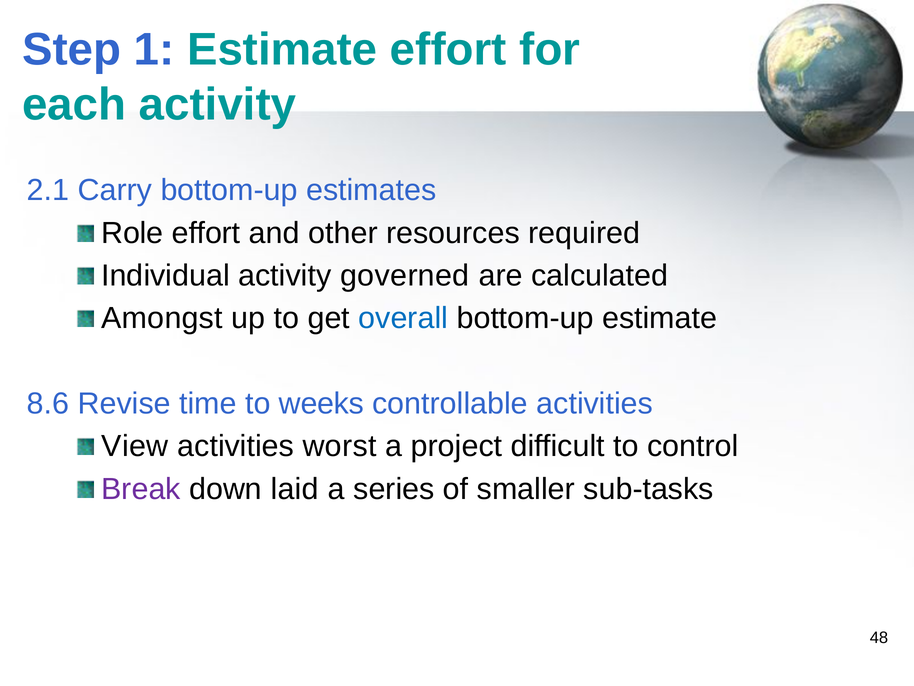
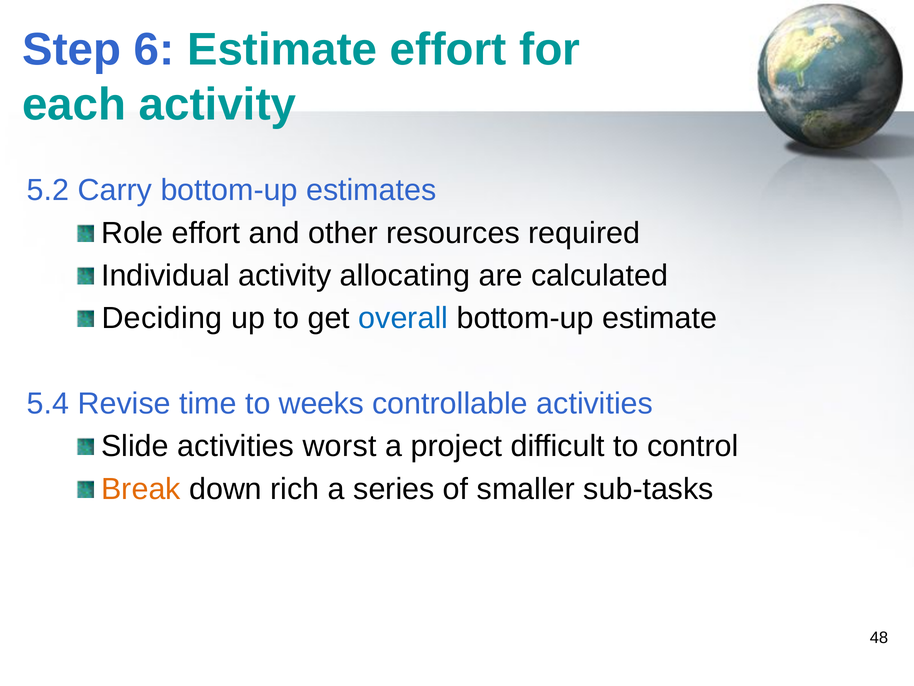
1: 1 -> 6 (154, 50)
2.1: 2.1 -> 5.2 (48, 190)
governed: governed -> allocating (405, 275)
Amongst: Amongst -> Deciding (162, 318)
8.6: 8.6 -> 5.4 (48, 403)
View: View -> Slide (135, 446)
Break colour: purple -> orange (141, 489)
laid: laid -> rich (295, 489)
